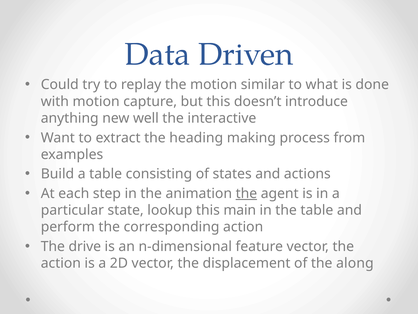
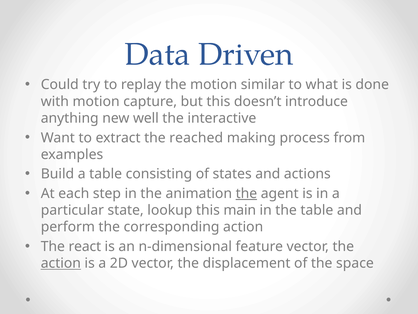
heading: heading -> reached (196, 138)
drive: drive -> react (85, 246)
action underline: none -> present (61, 263)
along: along -> space (355, 263)
